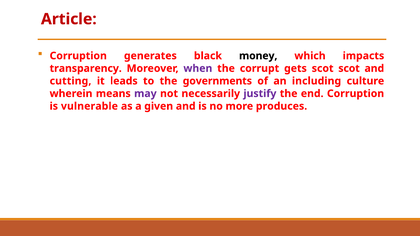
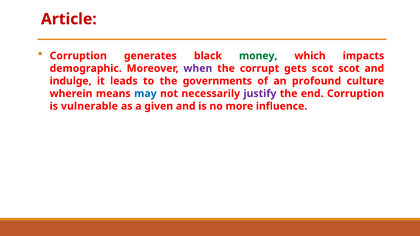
money colour: black -> green (258, 56)
transparency: transparency -> demographic (86, 68)
cutting: cutting -> indulge (71, 81)
including: including -> profound (317, 81)
may colour: purple -> blue (145, 94)
produces: produces -> influence (282, 106)
